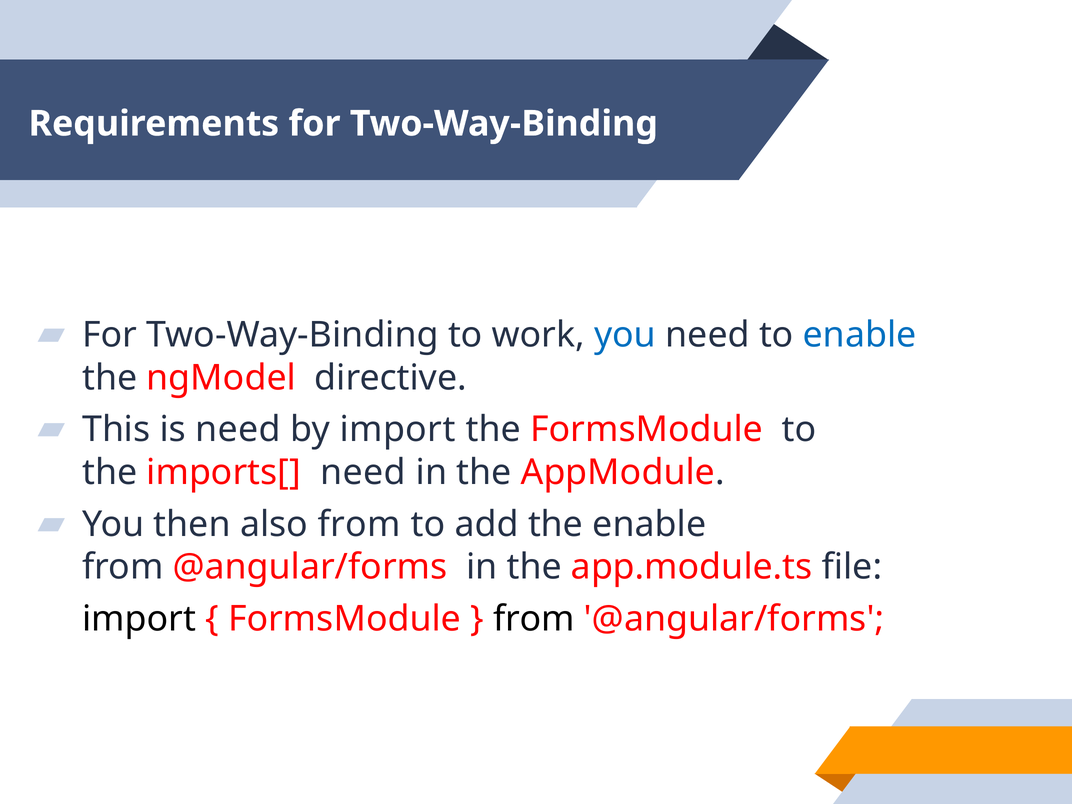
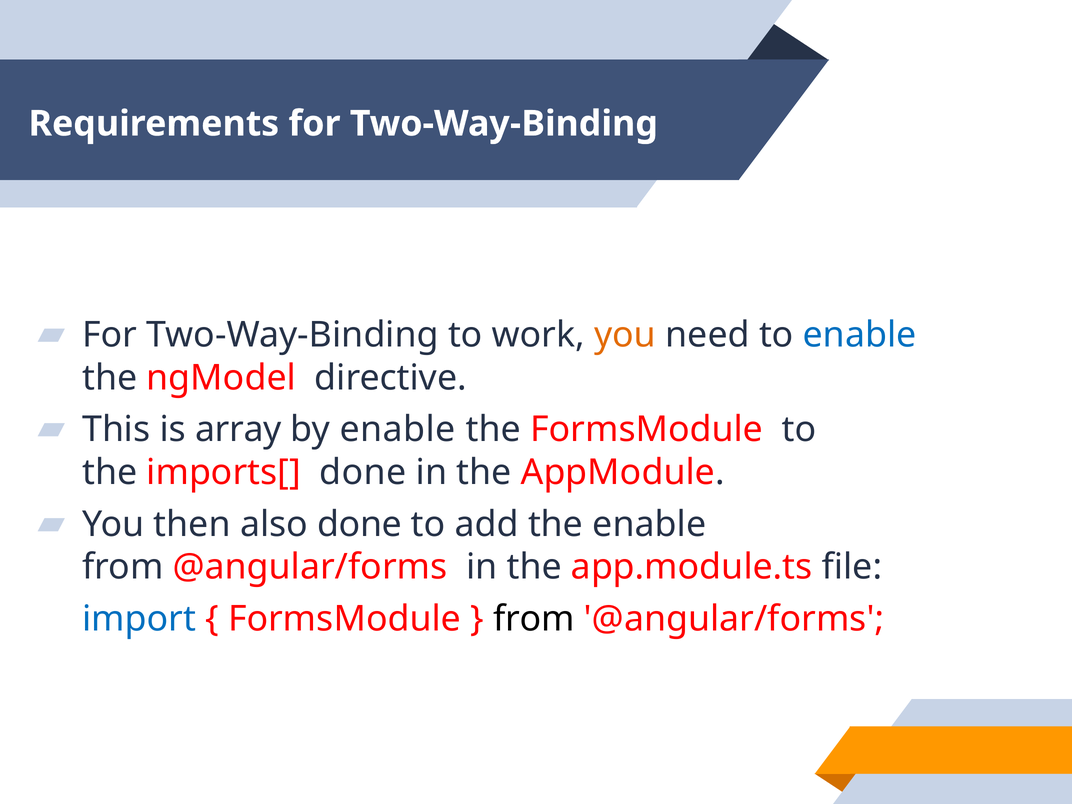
you colour: blue -> orange (625, 335)
is need: need -> array (238, 430)
by import: import -> enable (398, 430)
imports[ need: need -> done (363, 472)
also from: from -> done (360, 524)
import colour: black -> blue (139, 619)
